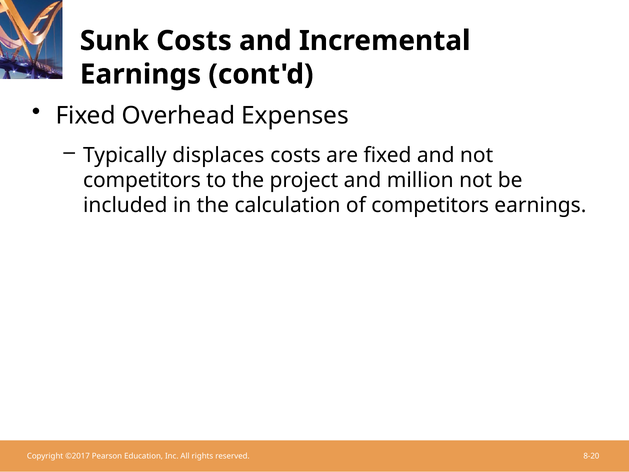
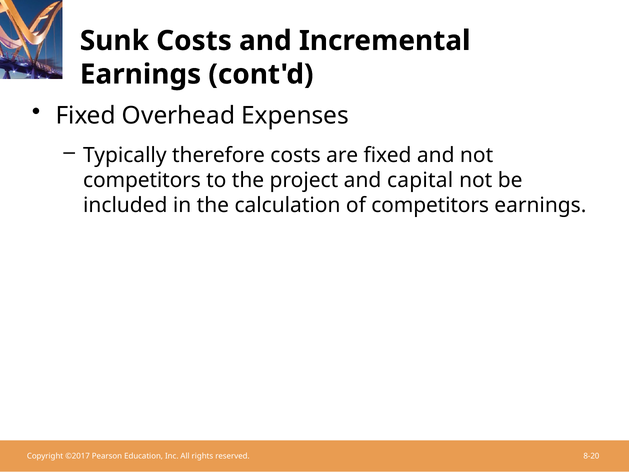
displaces: displaces -> therefore (219, 155)
million: million -> capital (420, 180)
